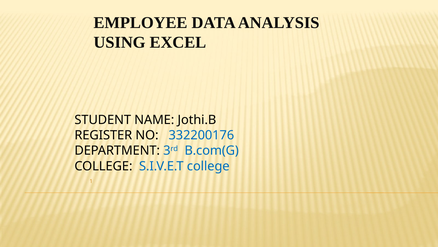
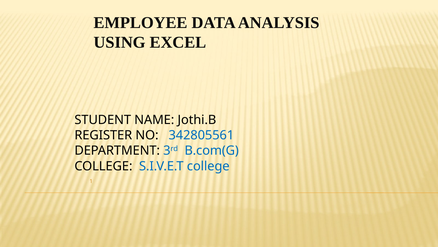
332200176: 332200176 -> 342805561 (201, 135)
